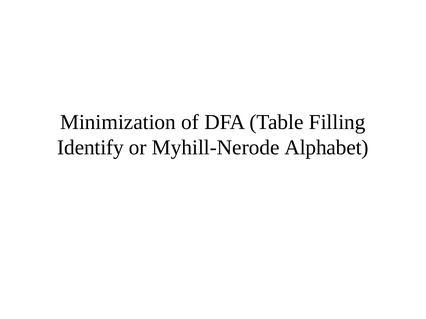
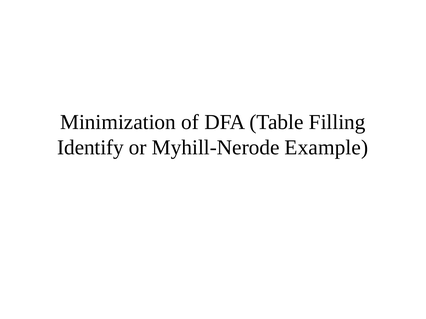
Alphabet: Alphabet -> Example (326, 148)
